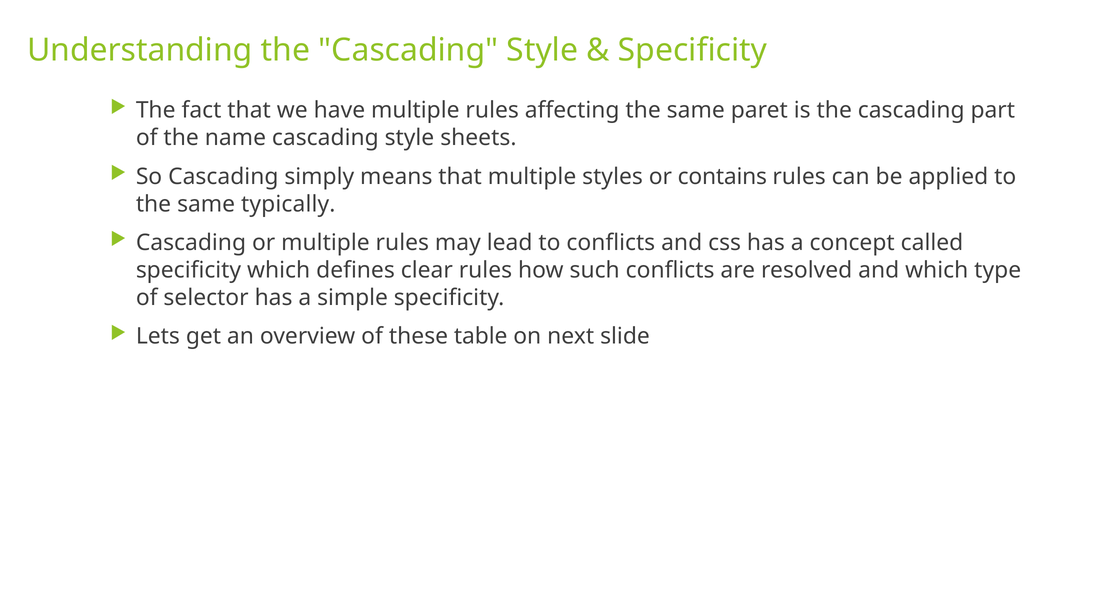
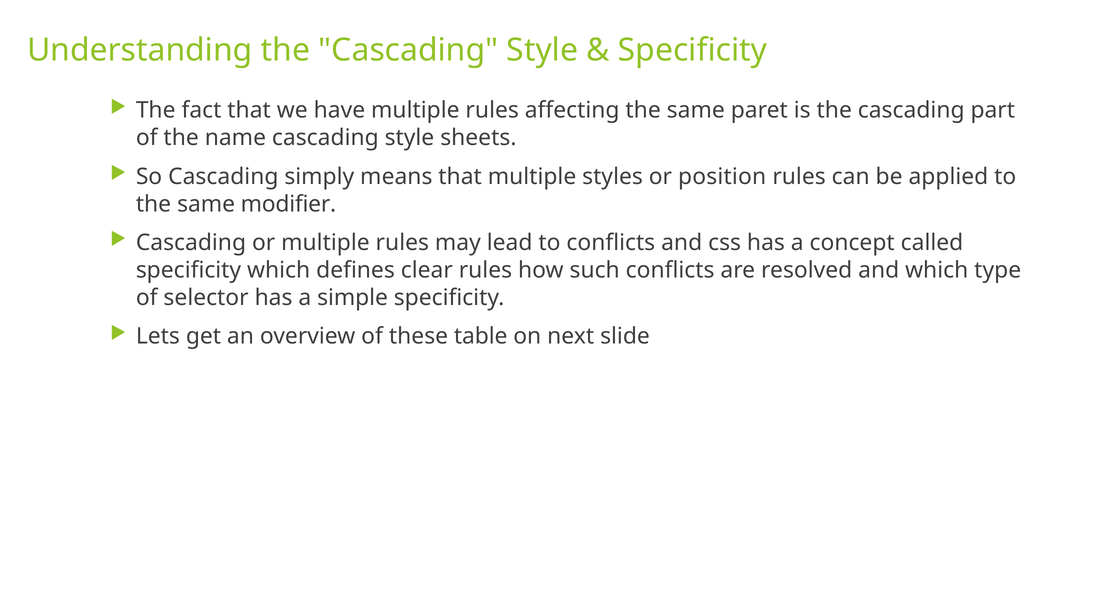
contains: contains -> position (722, 177)
typically: typically -> modifier (288, 204)
